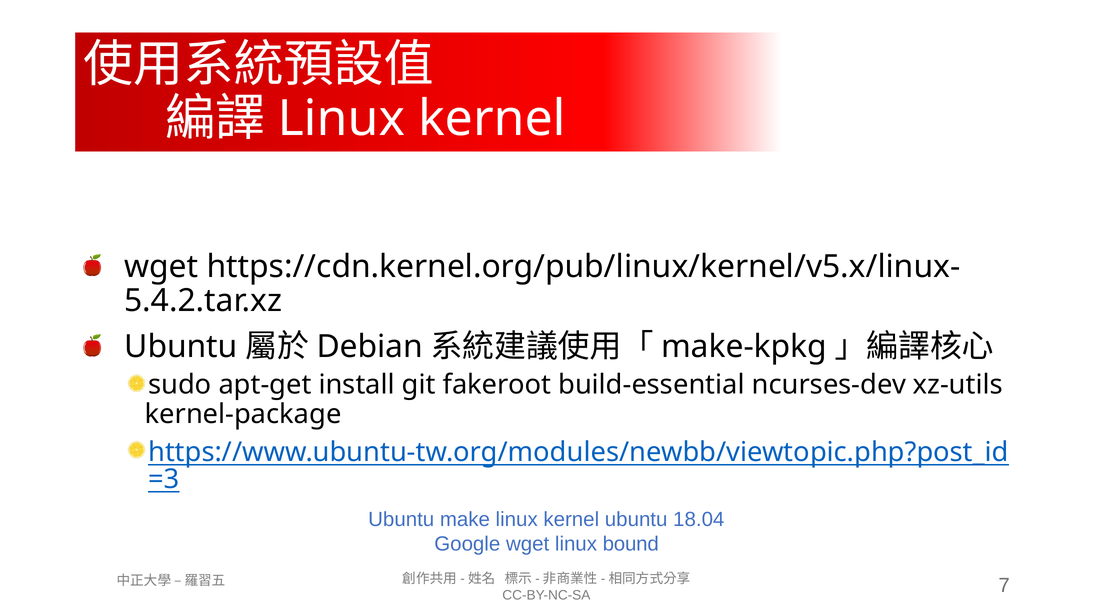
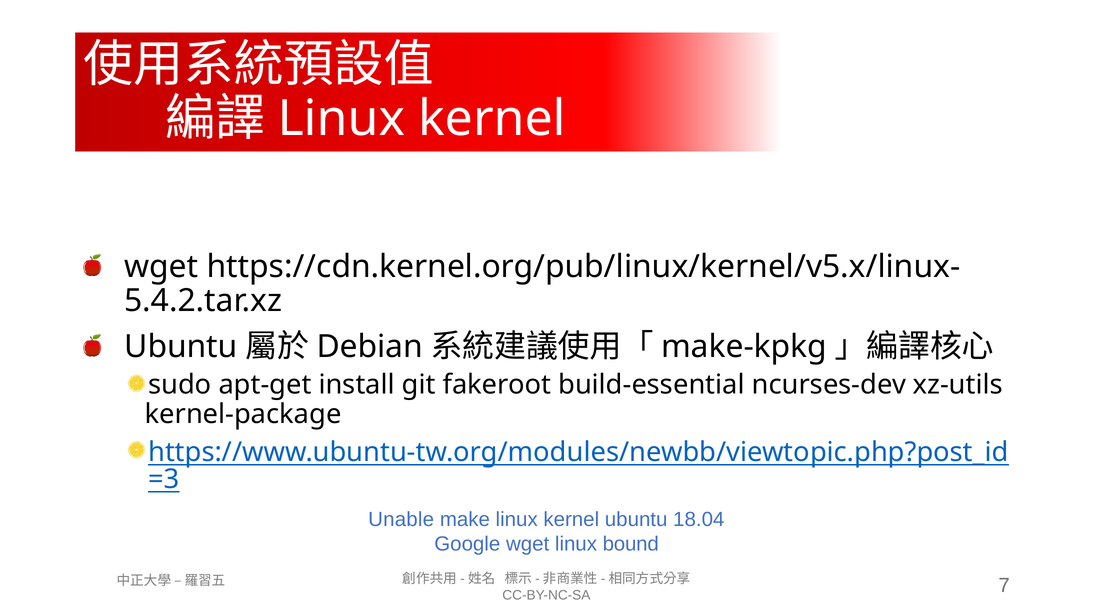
Ubuntu: Ubuntu -> Unable (401, 519)
